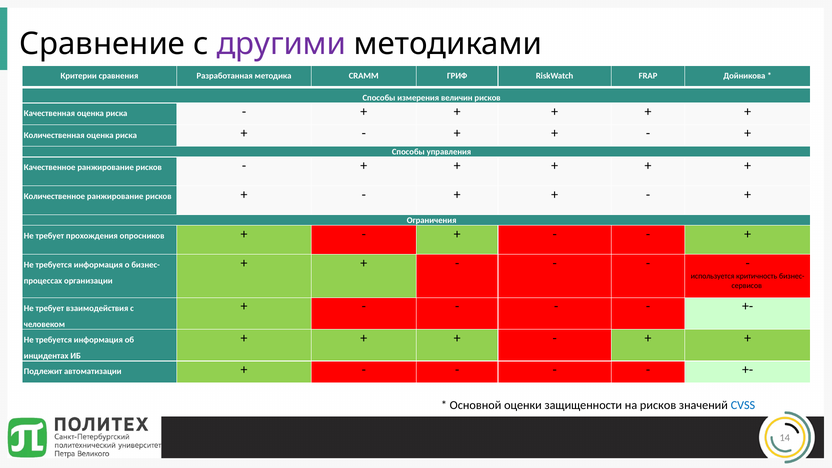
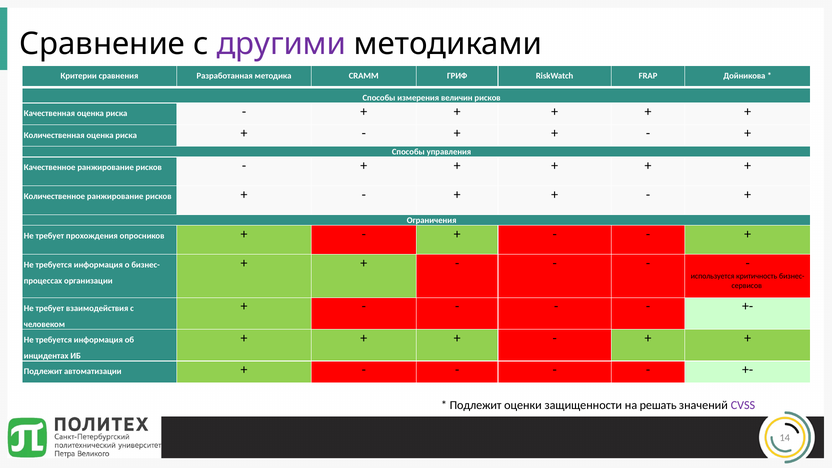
Основной: Основной -> Подлежит (476, 405)
на рисков: рисков -> решать (658, 405)
CVSS colour: blue -> purple (743, 405)
